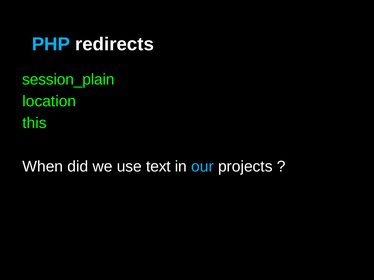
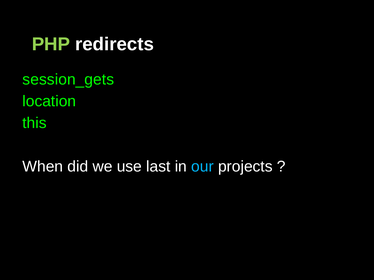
PHP colour: light blue -> light green (51, 44)
session_plain: session_plain -> session_gets (68, 80)
text: text -> last (158, 167)
